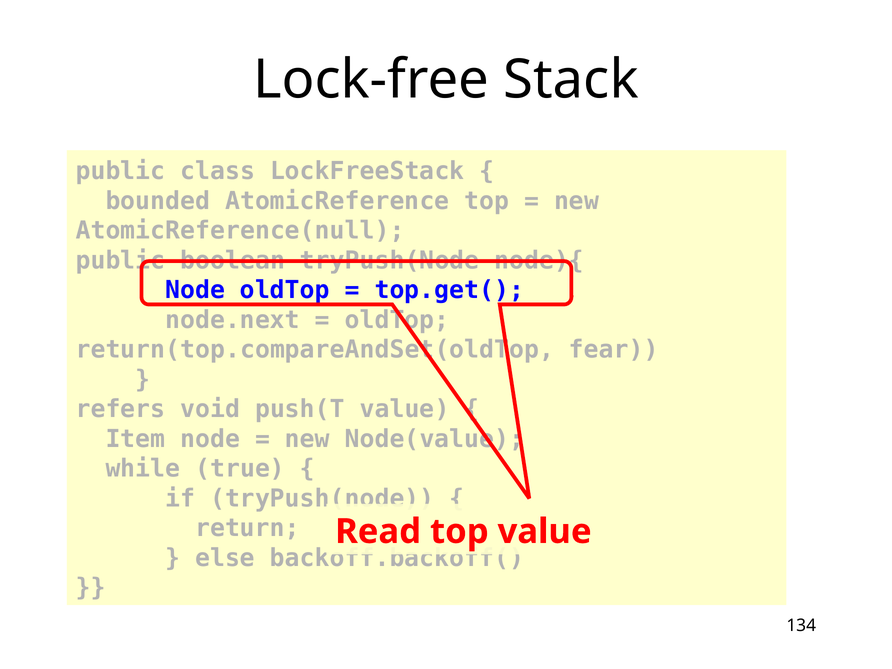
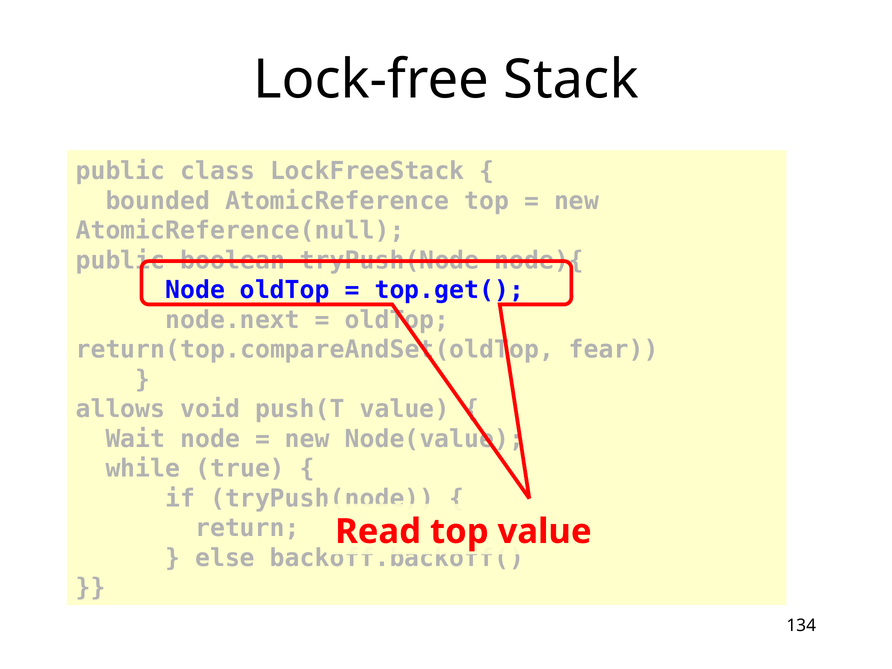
refers: refers -> allows (120, 409)
Item: Item -> Wait (135, 439)
